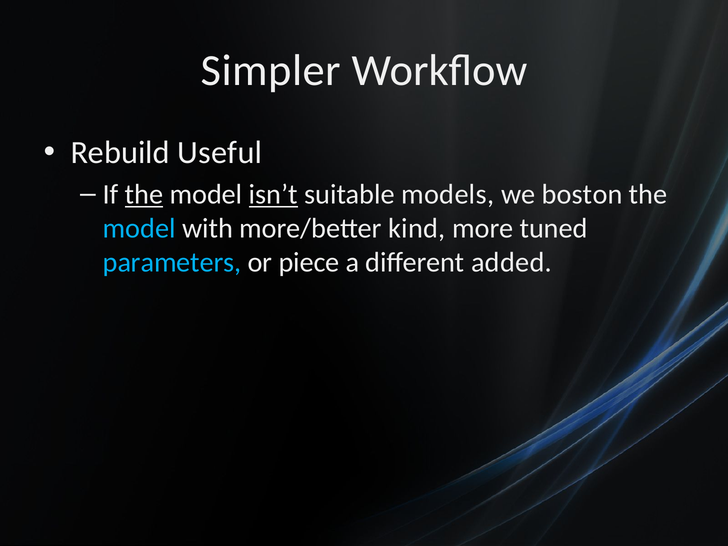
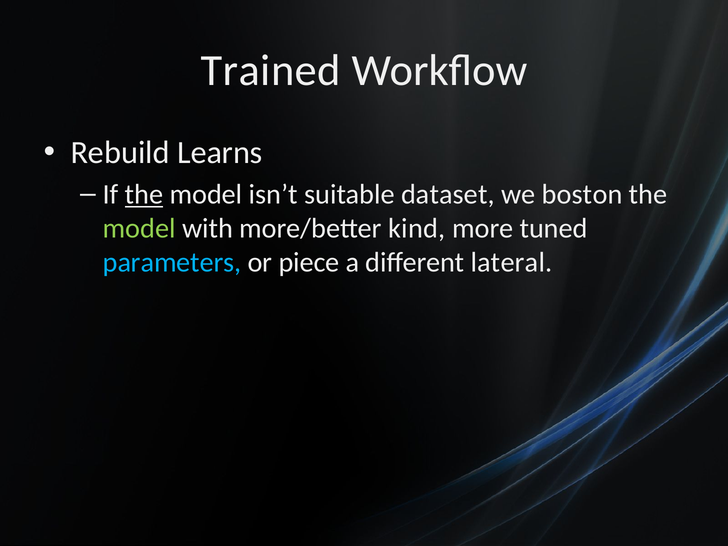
Simpler: Simpler -> Trained (271, 70)
Useful: Useful -> Learns (220, 153)
isn’t underline: present -> none (273, 194)
models: models -> dataset (448, 194)
model colour: light blue -> light green (139, 228)
added: added -> lateral (511, 262)
